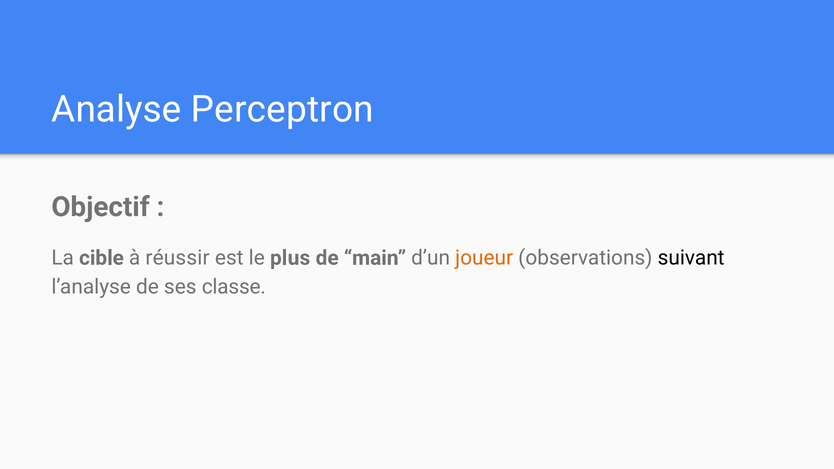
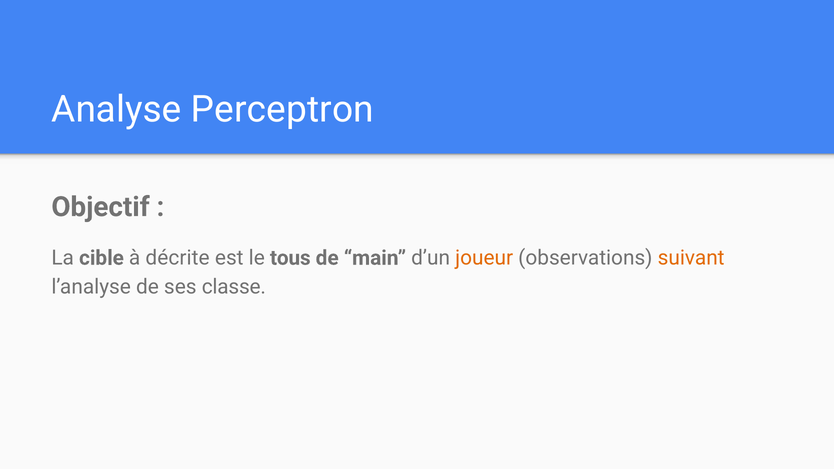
réussir: réussir -> décrite (178, 258)
plus: plus -> tous (290, 258)
suivant colour: black -> orange (691, 258)
